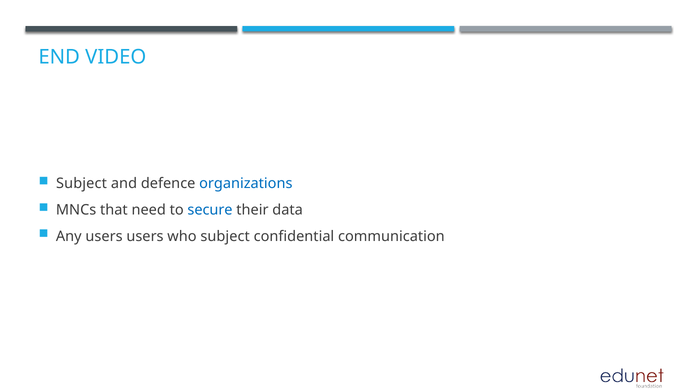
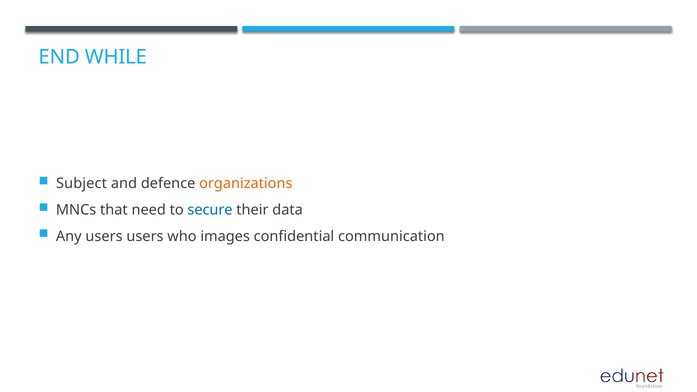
VIDEO: VIDEO -> WHILE (116, 57)
organizations colour: blue -> orange (246, 183)
who subject: subject -> images (225, 236)
